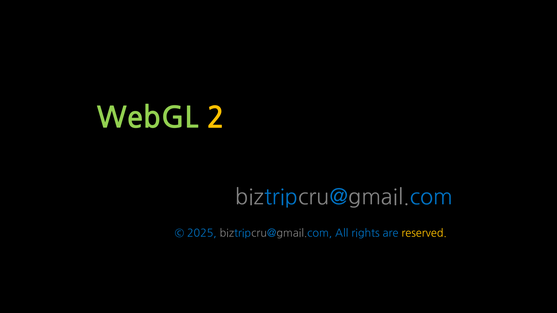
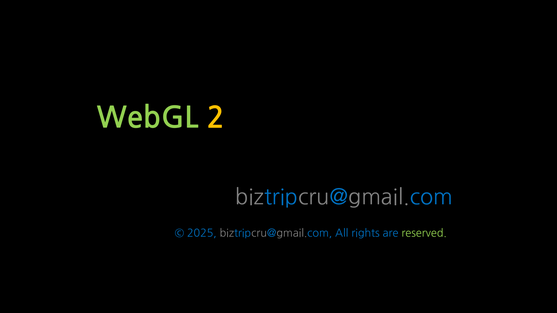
reserved colour: yellow -> light green (424, 233)
